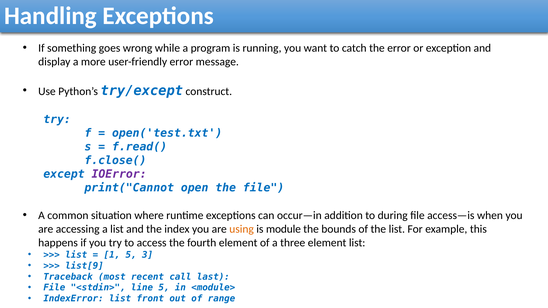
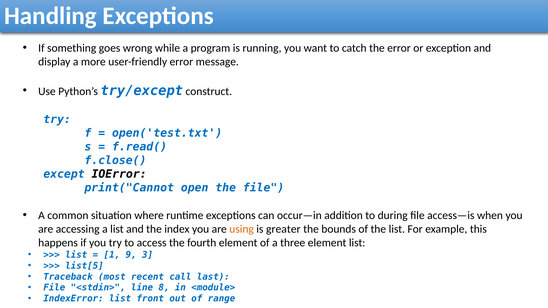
IOError colour: purple -> black (119, 174)
module: module -> greater (283, 229)
1 5: 5 -> 9 (131, 255)
list[9: list[9 -> list[5 (84, 266)
line 5: 5 -> 8 (164, 288)
